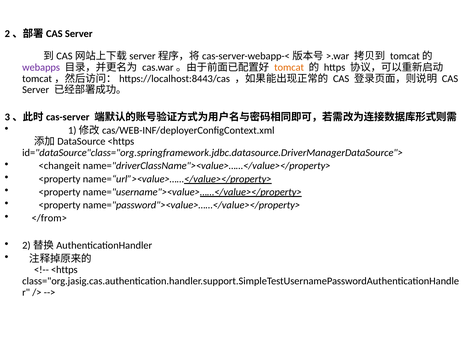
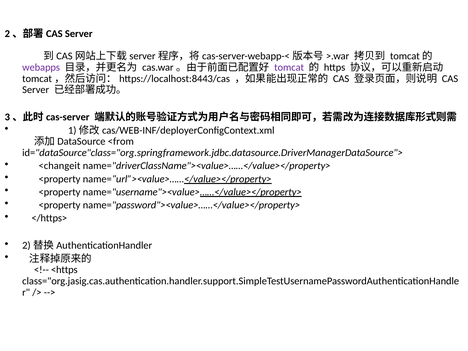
tomcat colour: orange -> purple (289, 67)
<https: <https -> <from (121, 142)
</from>: </from> -> </https> (49, 218)
